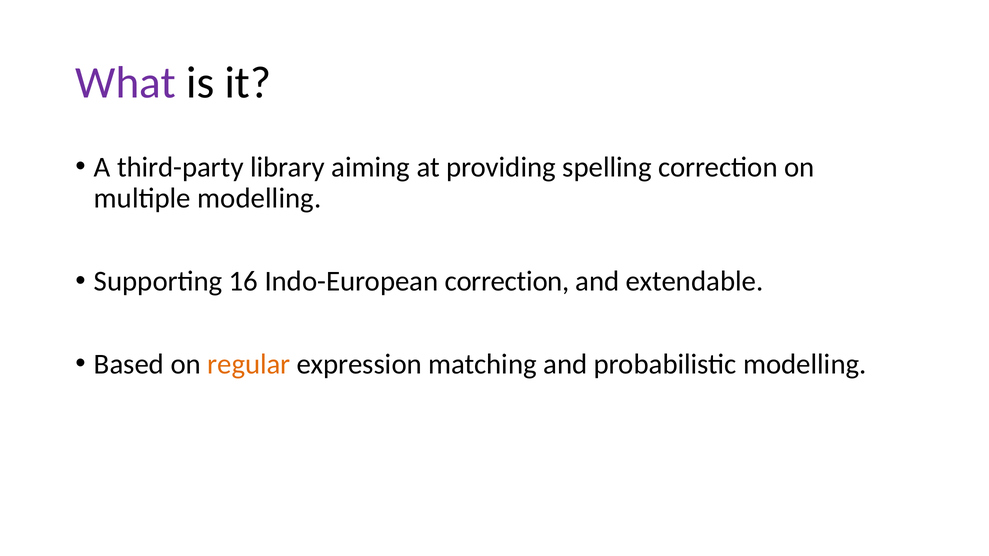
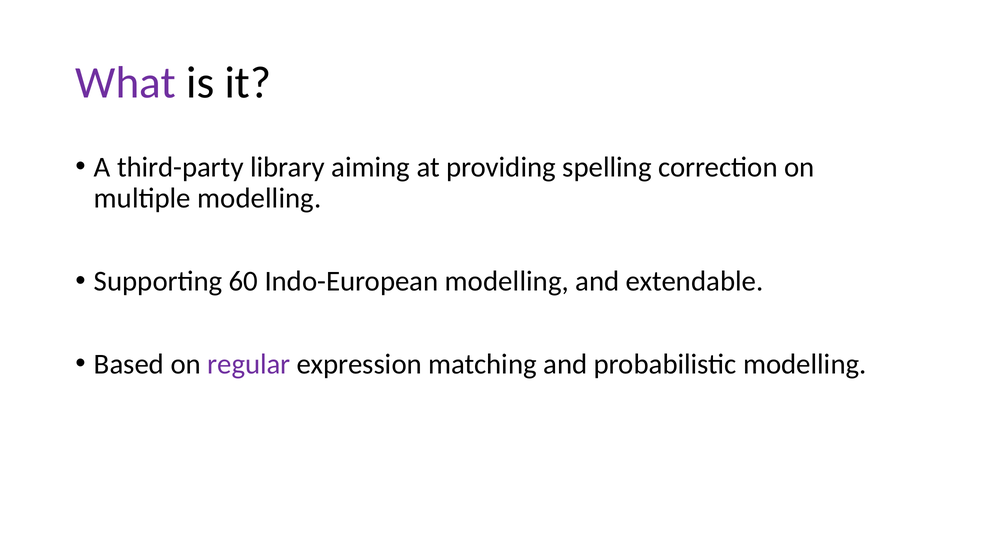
16: 16 -> 60 (243, 281)
Indo-European correction: correction -> modelling (507, 281)
regular colour: orange -> purple (249, 364)
